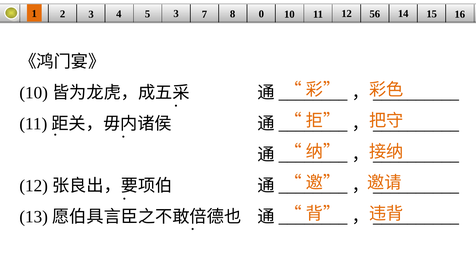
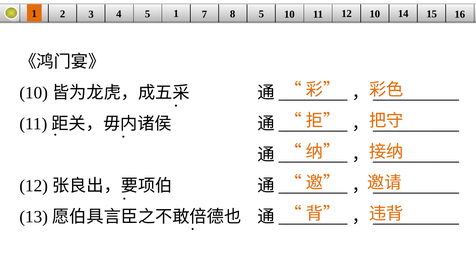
5 3: 3 -> 1 (176, 14)
8 0: 0 -> 5 (261, 14)
12 56: 56 -> 10 (375, 14)
